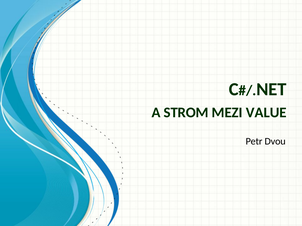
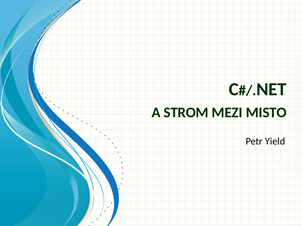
VALUE: VALUE -> MISTO (266, 113)
Dvou: Dvou -> Yield (275, 142)
